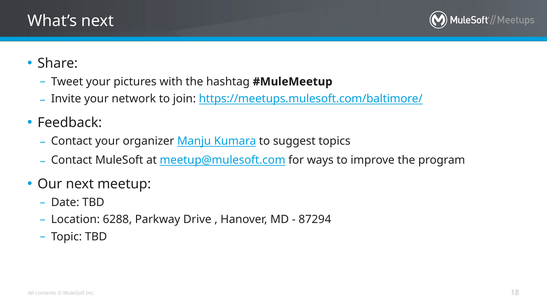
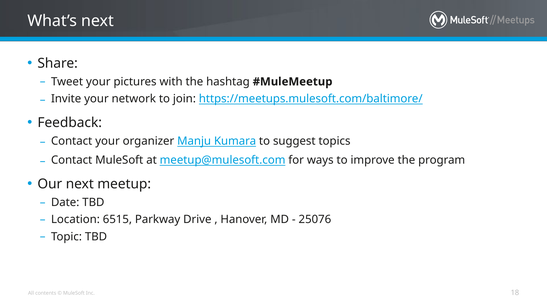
6288: 6288 -> 6515 (117, 219)
87294: 87294 -> 25076 (315, 219)
